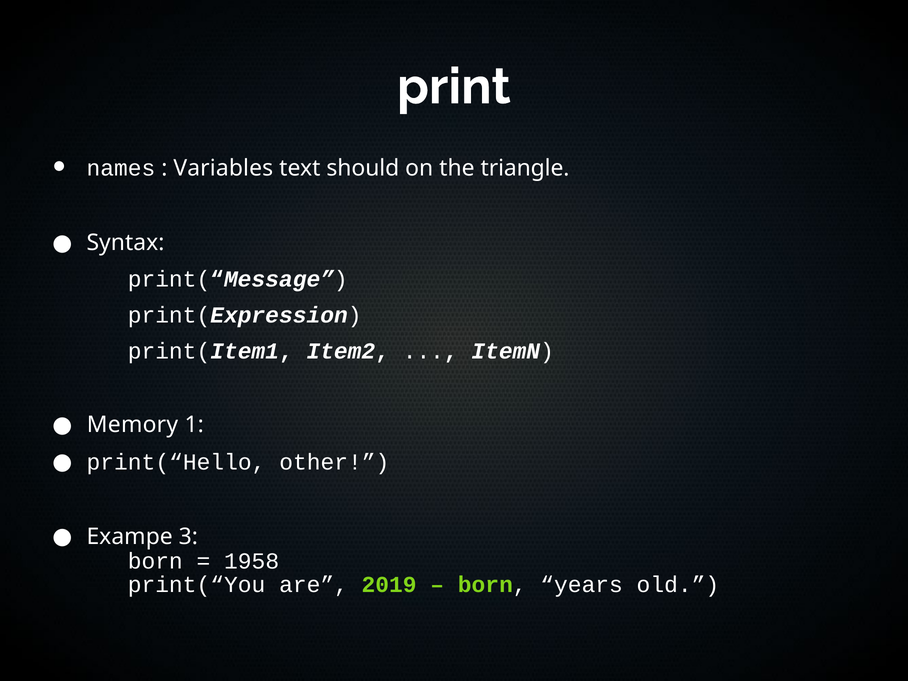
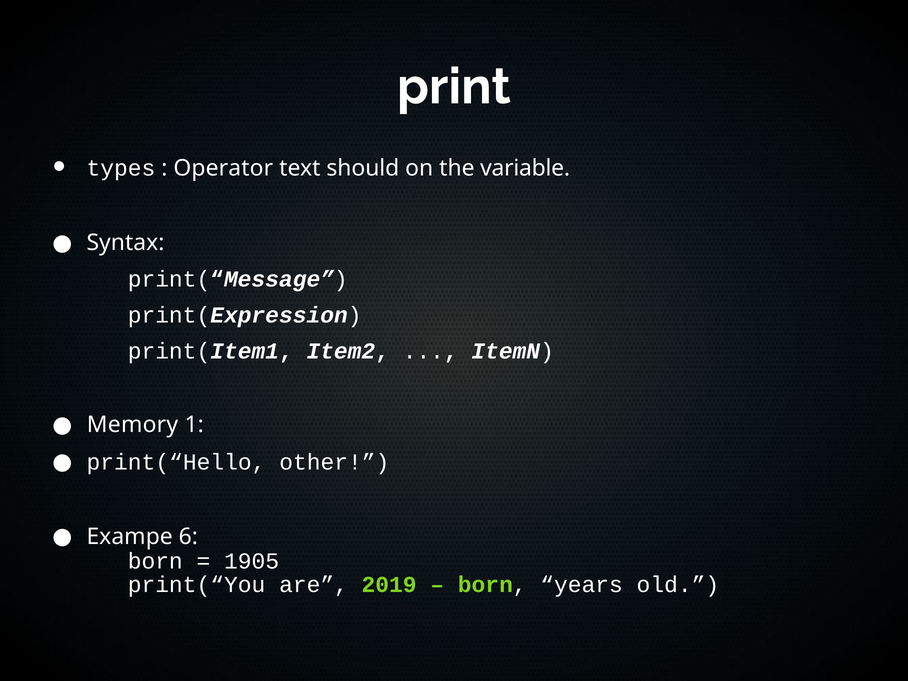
names: names -> types (121, 168)
Variables: Variables -> Operator (223, 168)
triangle: triangle -> variable (525, 168)
3: 3 -> 6 (188, 537)
1958: 1958 -> 1905 (252, 561)
